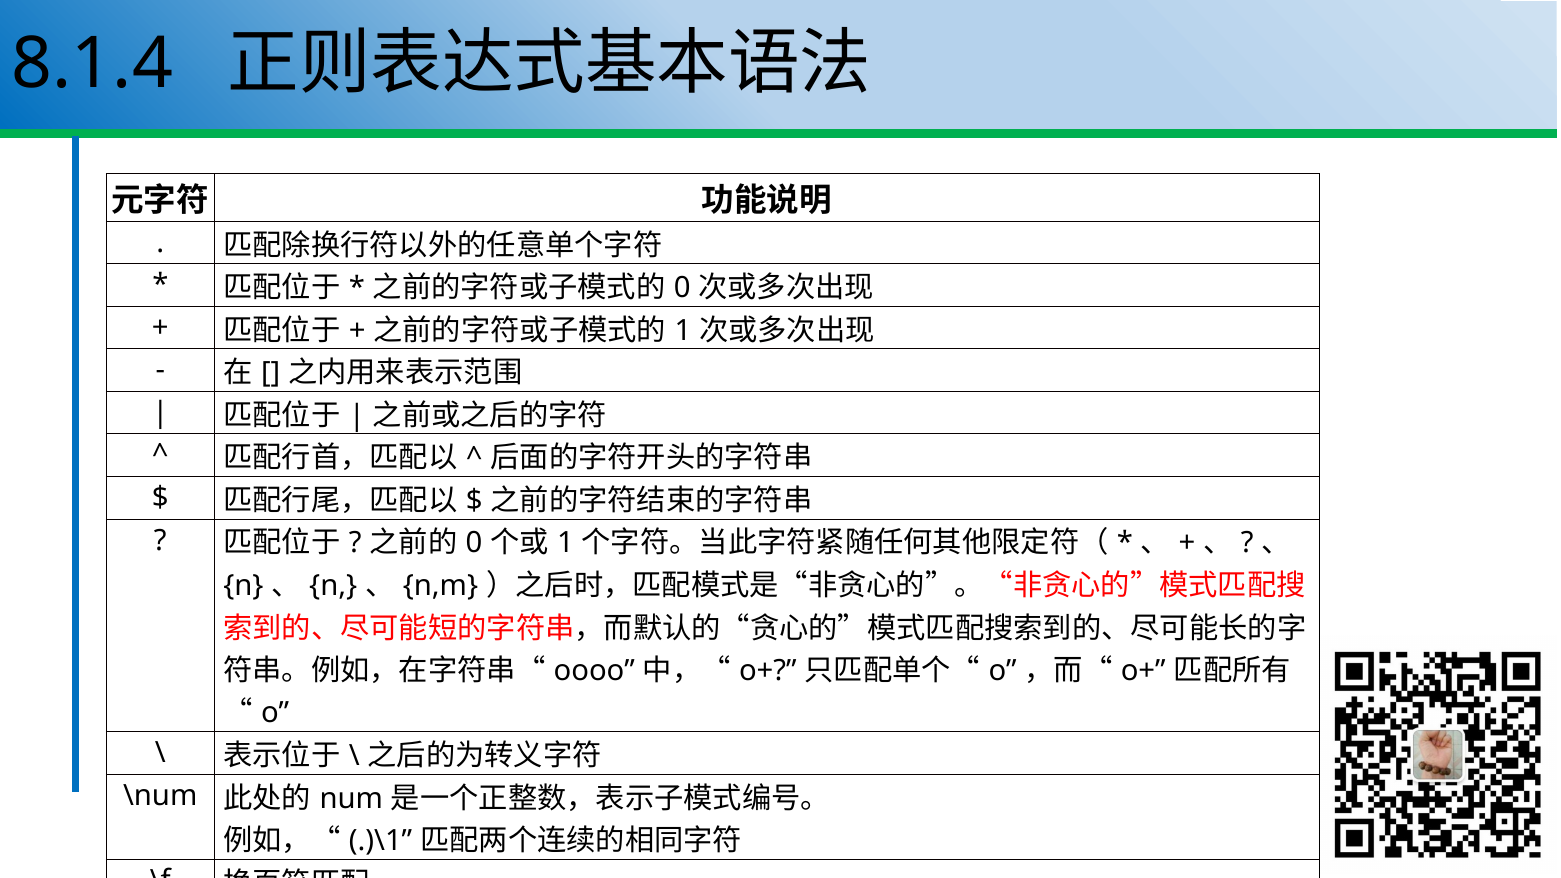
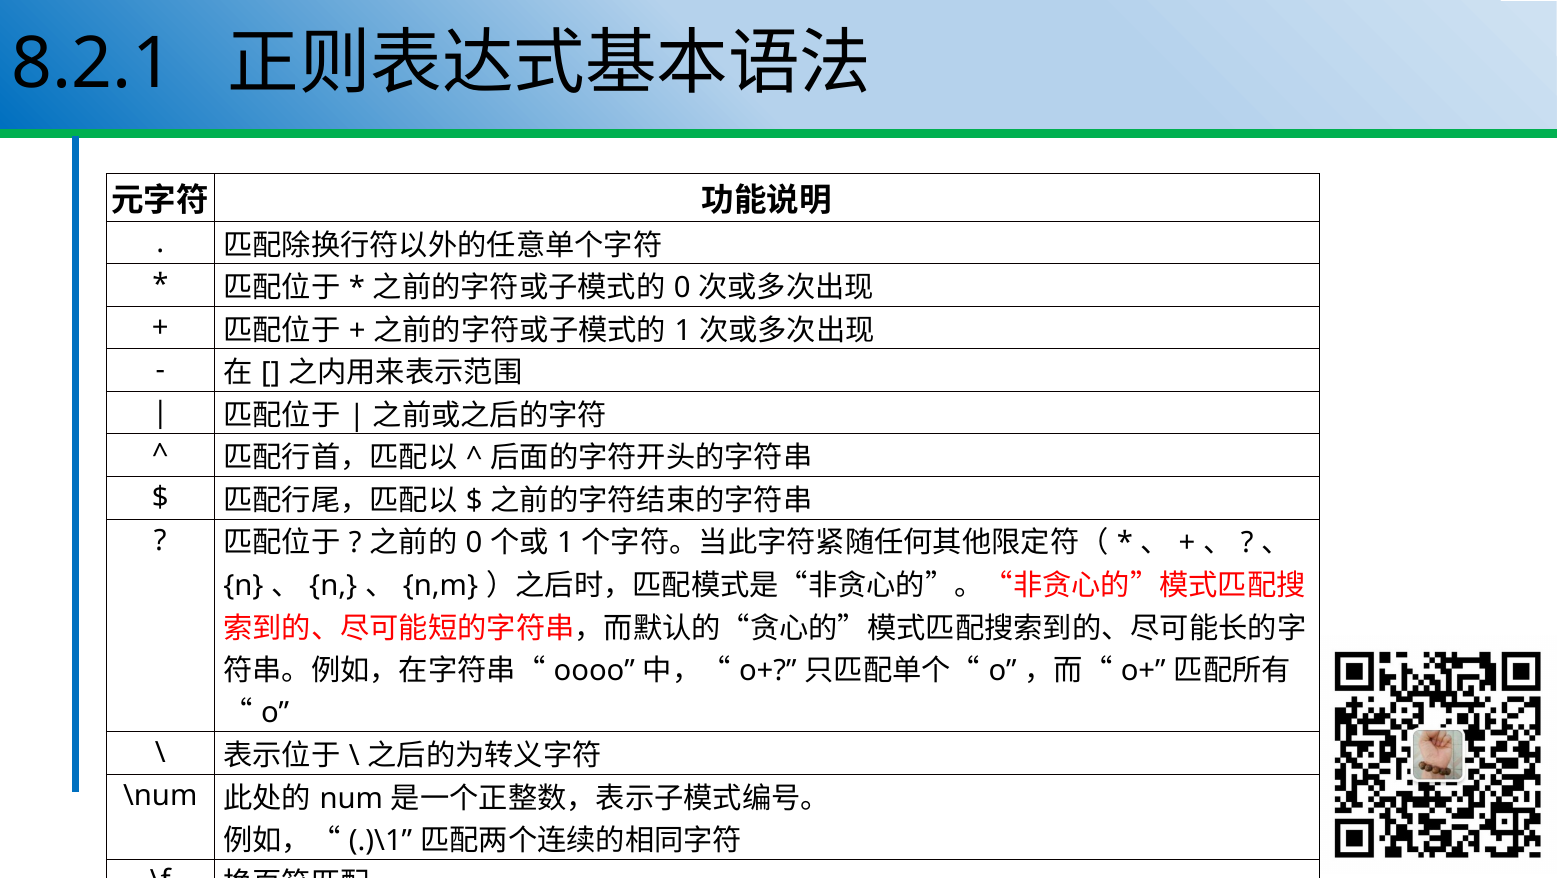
8.1.4: 8.1.4 -> 8.2.1 (92, 64)
